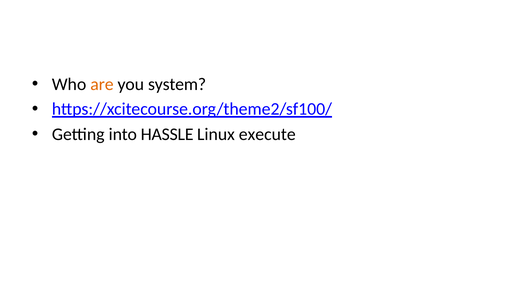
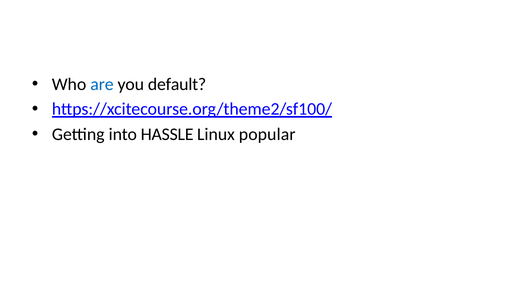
are colour: orange -> blue (102, 84)
system: system -> default (177, 84)
execute: execute -> popular (267, 134)
